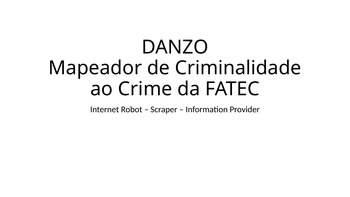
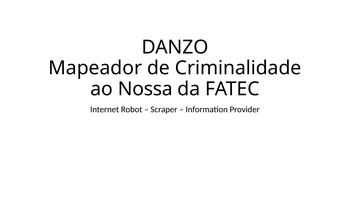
Crime: Crime -> Nossa (145, 89)
